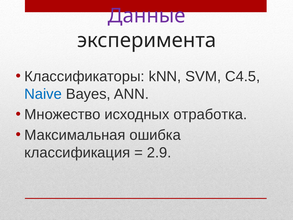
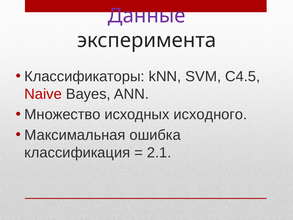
Naive colour: blue -> red (43, 94)
отработка: отработка -> исходного (210, 114)
2.9: 2.9 -> 2.1 (159, 153)
